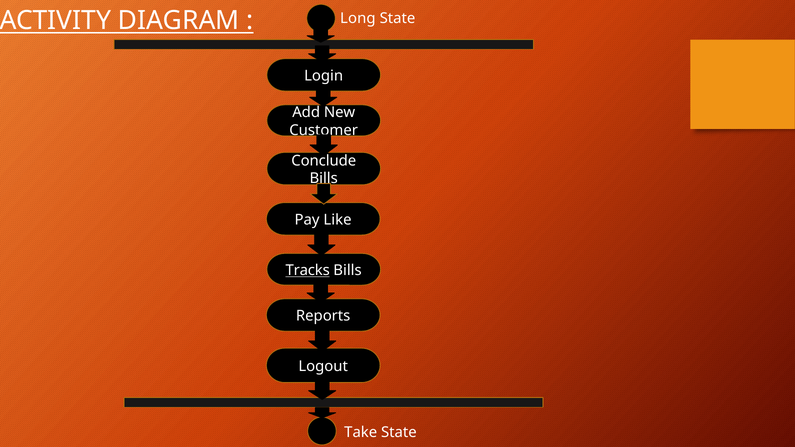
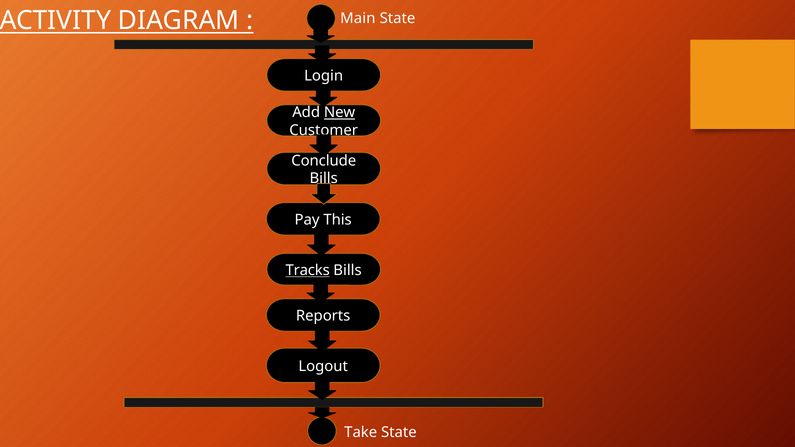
Long: Long -> Main (358, 18)
New underline: none -> present (340, 113)
Like: Like -> This (338, 220)
